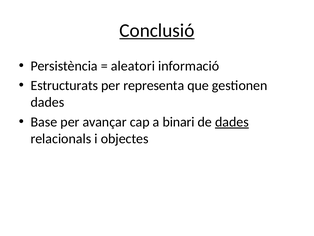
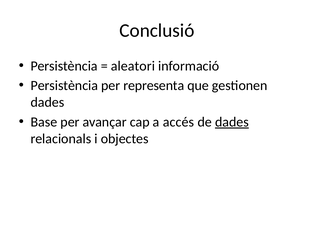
Conclusió underline: present -> none (157, 30)
Estructurats: Estructurats -> Persistència (64, 85)
binari: binari -> accés (178, 122)
